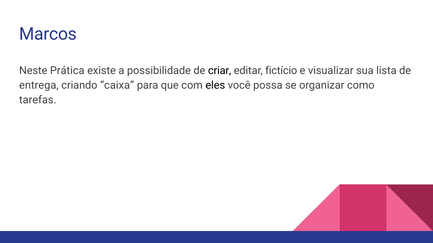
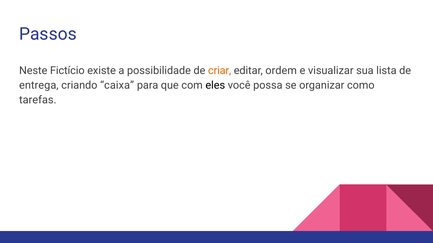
Marcos: Marcos -> Passos (48, 34)
Prática: Prática -> Fictício (67, 71)
criar colour: black -> orange (220, 71)
fictício: fictício -> ordem (281, 71)
